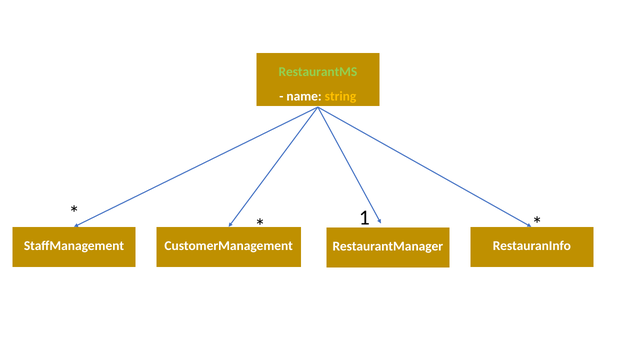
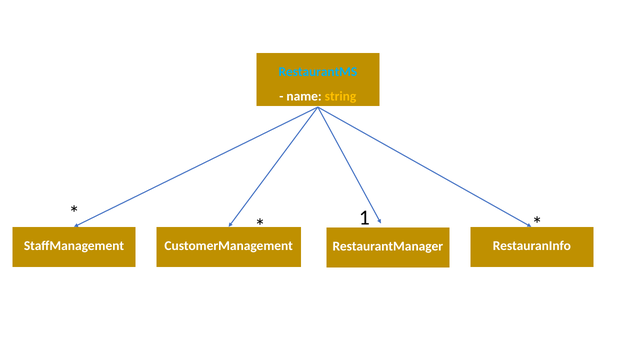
RestaurantMS colour: light green -> light blue (318, 72)
